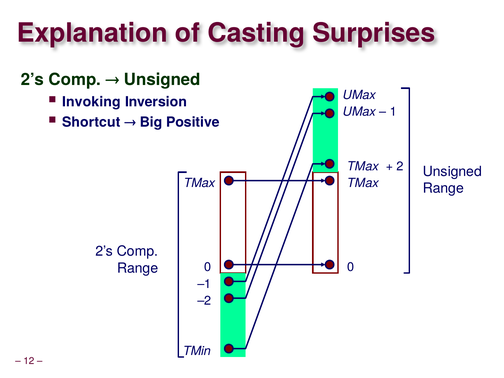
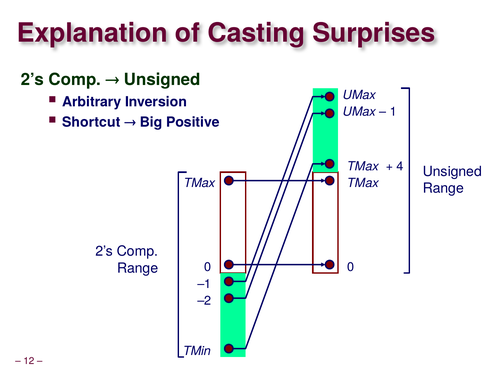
Invoking: Invoking -> Arbitrary (92, 102)
2: 2 -> 4 (400, 166)
